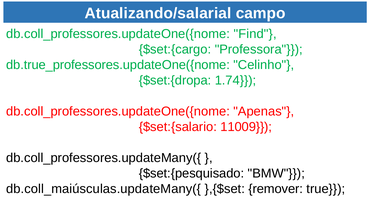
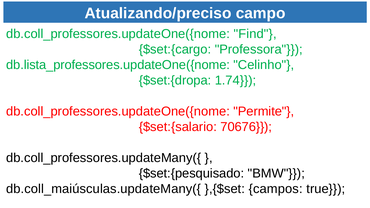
Atualizando/salarial: Atualizando/salarial -> Atualizando/preciso (158, 13)
db.true_professores.updateOne({nome: db.true_professores.updateOne({nome -> db.lista_professores.updateOne({nome (118, 65)
Apenas: Apenas -> Permite (264, 111)
11009: 11009 -> 70676 (246, 127)
remover: remover -> campos (276, 189)
